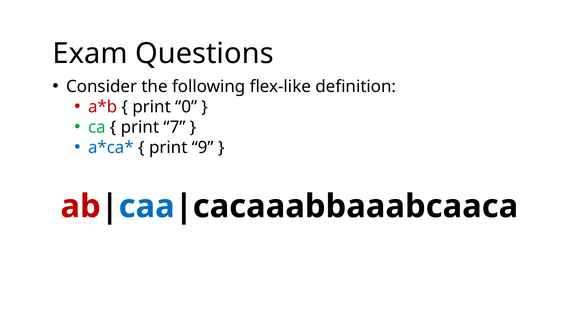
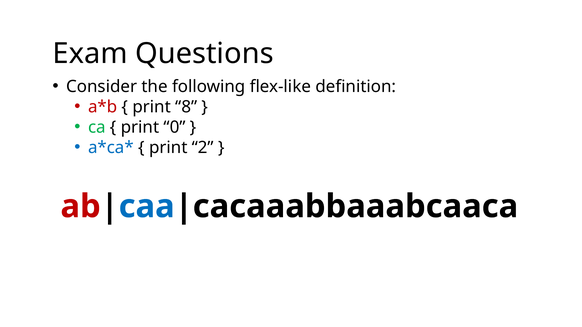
0: 0 -> 8 (186, 107)
7: 7 -> 0 (175, 127)
9: 9 -> 2 (203, 148)
